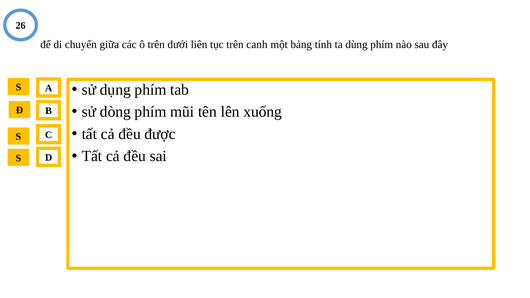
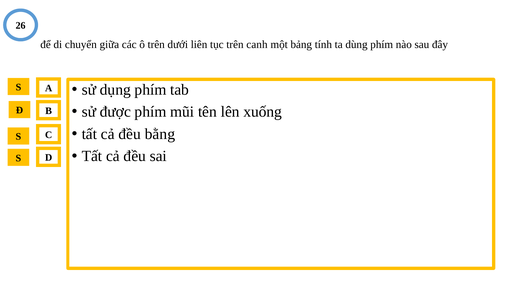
dòng: dòng -> được (115, 112)
được: được -> bằng (160, 134)
